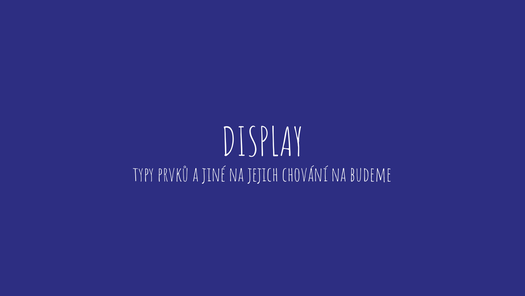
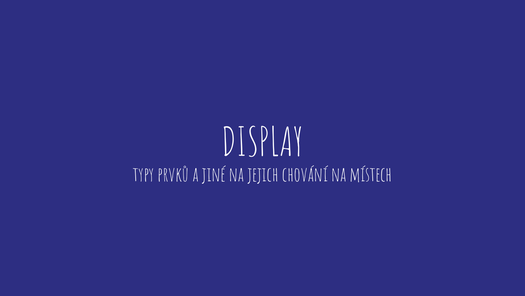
budeme: budeme -> místech (371, 175)
